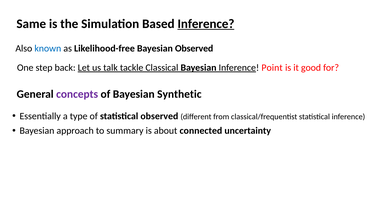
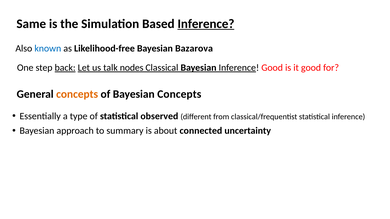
Bayesian Observed: Observed -> Bazarova (194, 48)
back underline: none -> present (65, 68)
tackle: tackle -> nodes (132, 68)
Inference Point: Point -> Good (272, 68)
concepts colour: purple -> orange (77, 94)
Bayesian Synthetic: Synthetic -> Concepts (179, 94)
